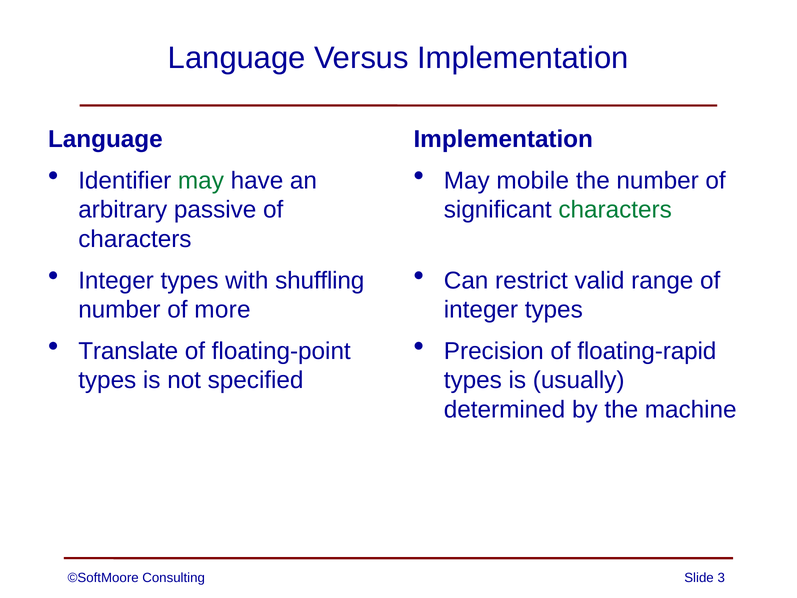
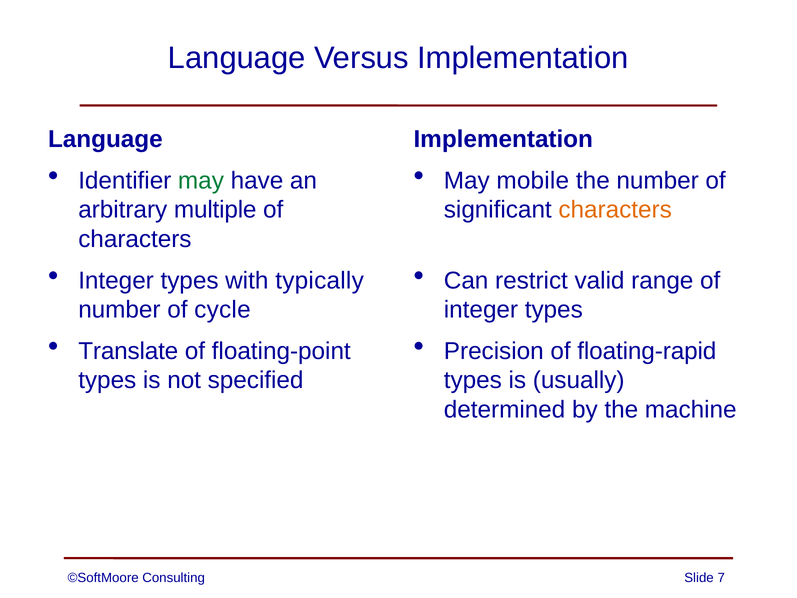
passive: passive -> multiple (215, 210)
characters colour: green -> orange (615, 210)
shuffling: shuffling -> typically (320, 280)
more: more -> cycle (222, 310)
3: 3 -> 7 (721, 577)
